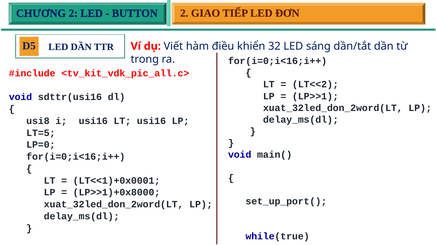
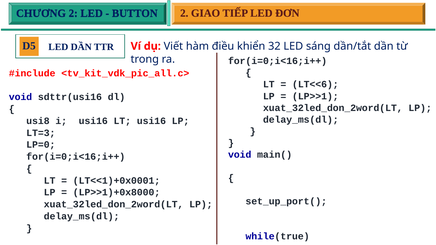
LT<<2: LT<<2 -> LT<<6 (315, 85)
LT=5: LT=5 -> LT=3 (41, 133)
